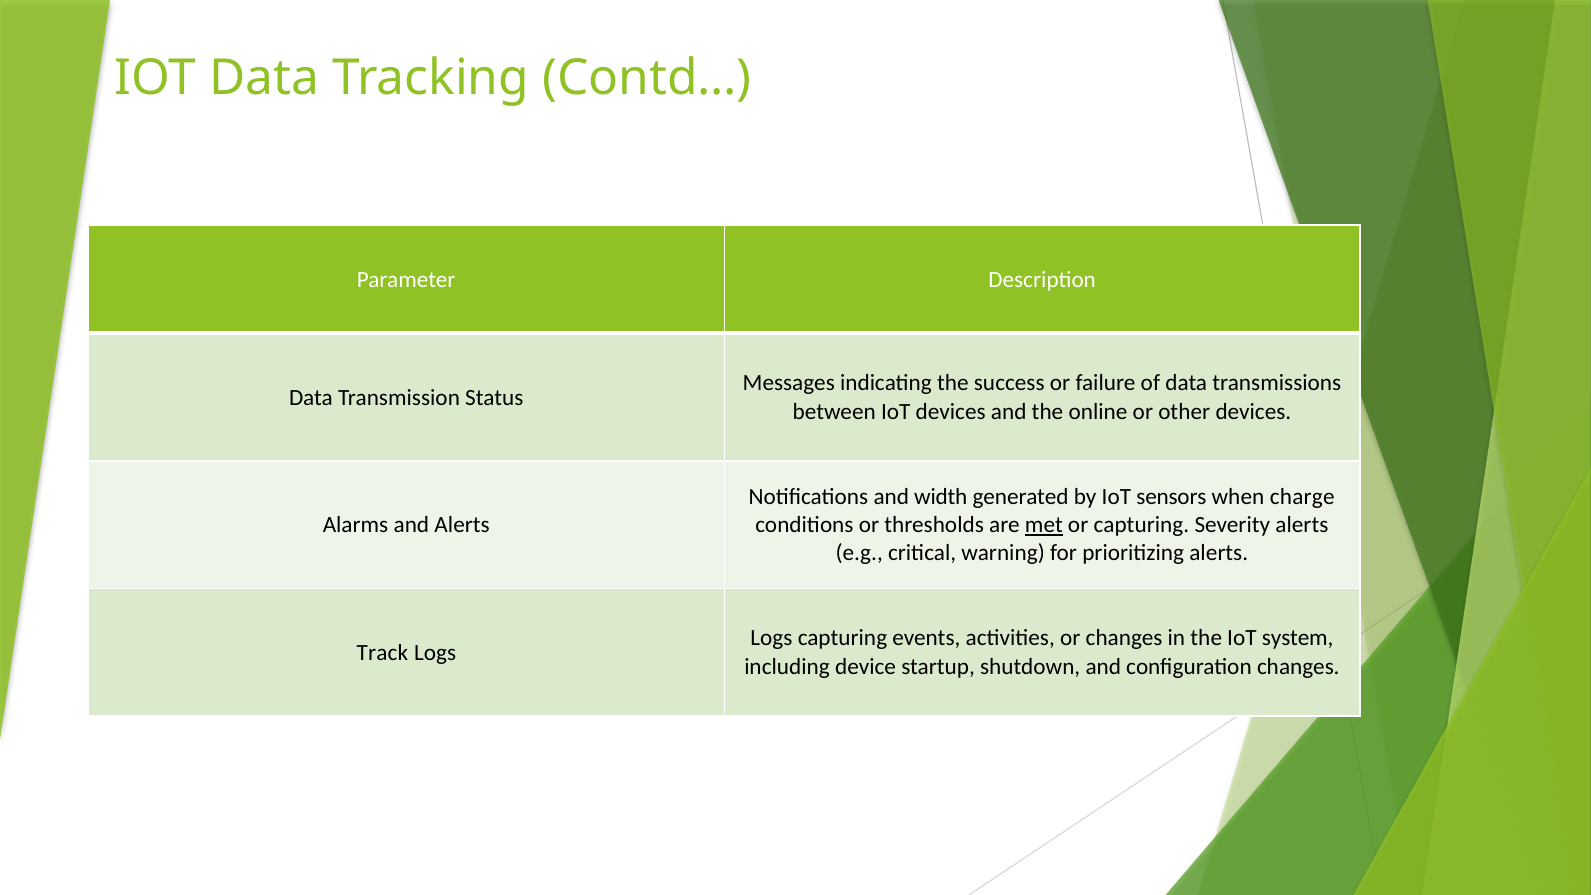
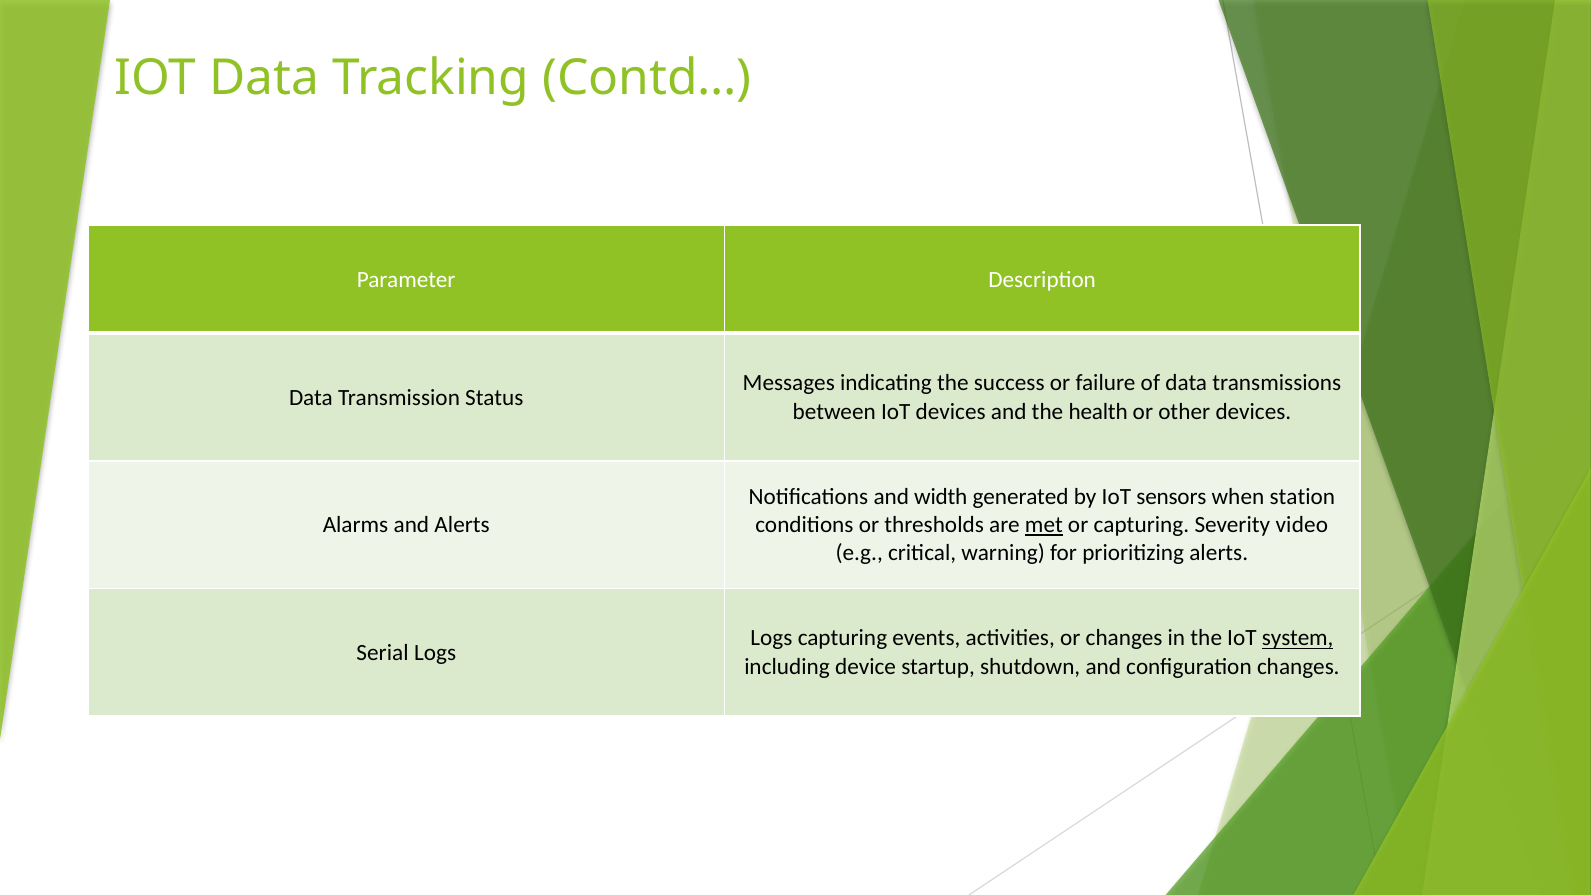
online: online -> health (1098, 411)
charge: charge -> station (1302, 497)
Severity alerts: alerts -> video (1302, 525)
system underline: none -> present (1298, 638)
Track: Track -> Serial (382, 652)
